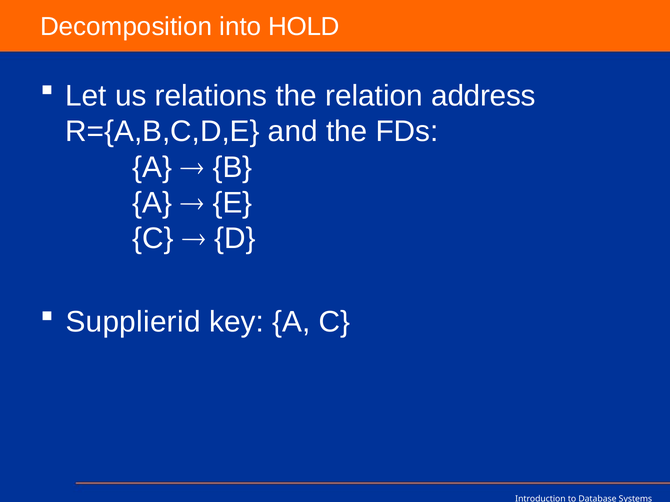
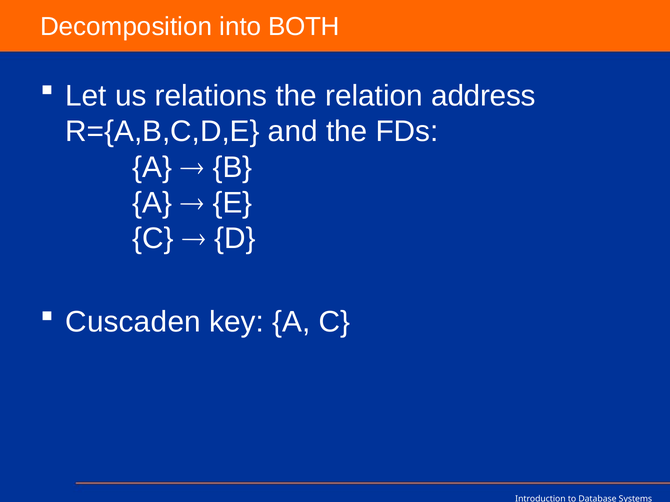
HOLD: HOLD -> BOTH (304, 27)
Supplierid: Supplierid -> Cuscaden (133, 322)
